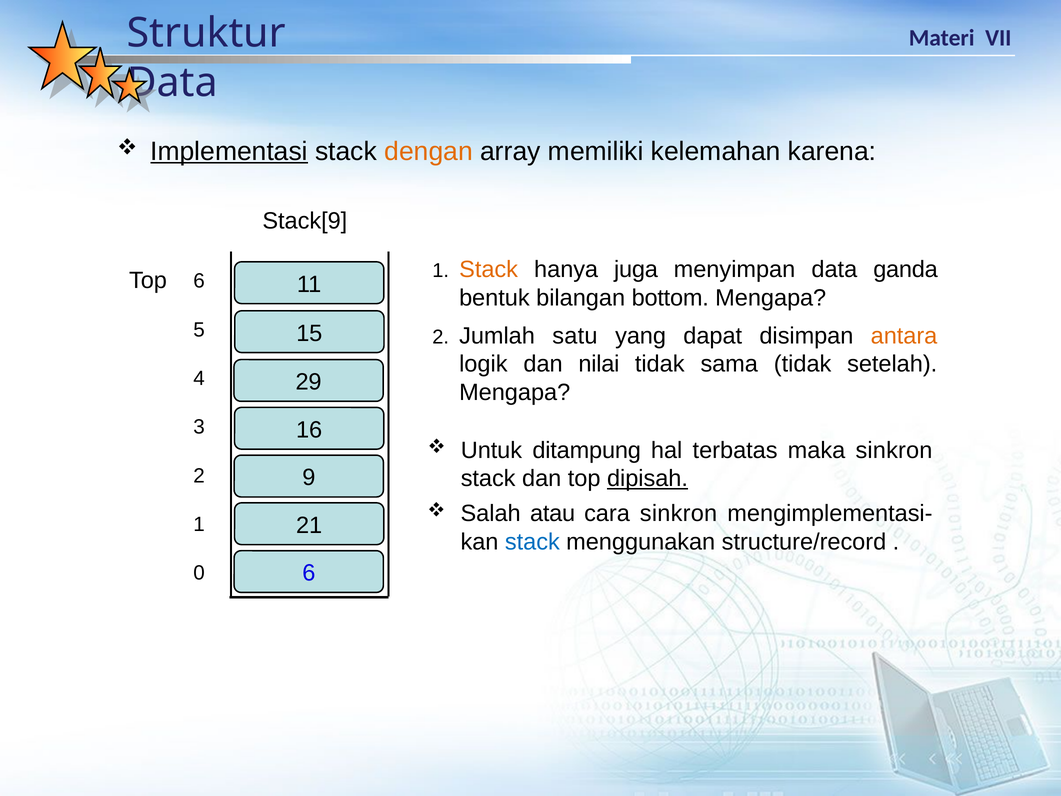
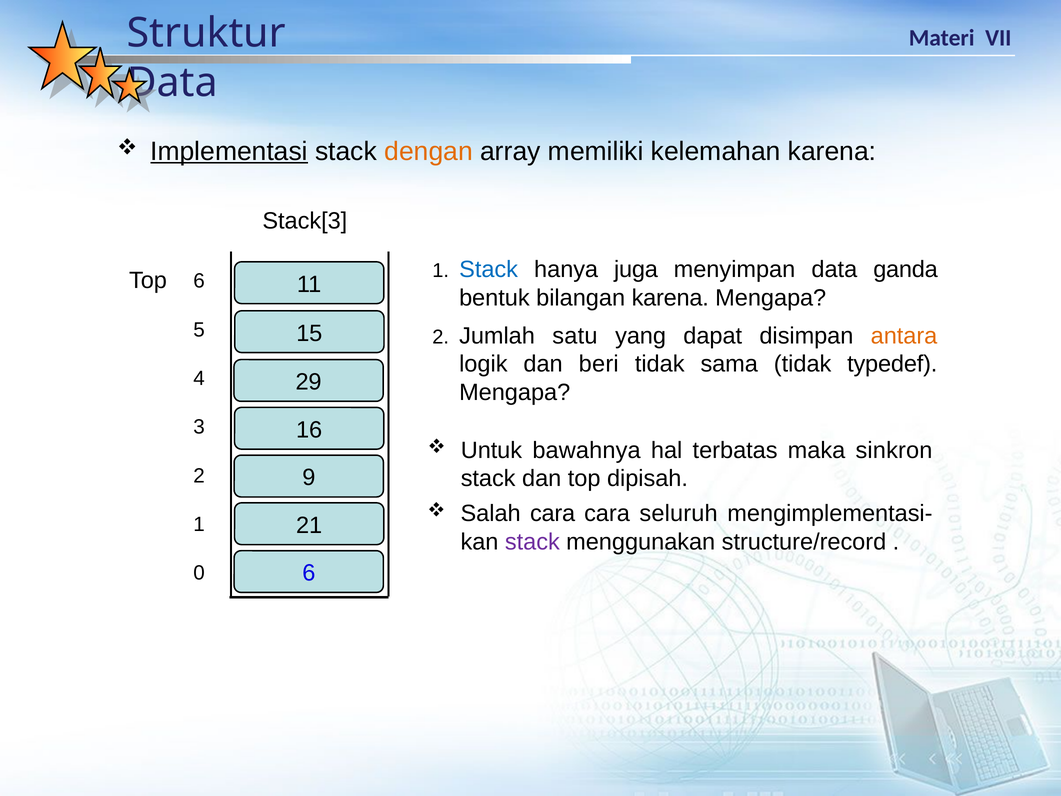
Stack[9: Stack[9 -> Stack[3 (305, 221)
Stack colour: orange -> blue (489, 270)
bilangan bottom: bottom -> karena (670, 298)
nilai: nilai -> beri (599, 364)
setelah: setelah -> typedef (892, 364)
ditampung: ditampung -> bawahnya (587, 450)
dipisah underline: present -> none (647, 479)
Salah atau: atau -> cara (553, 513)
cara sinkron: sinkron -> seluruh (679, 513)
stack colour: blue -> purple (532, 542)
